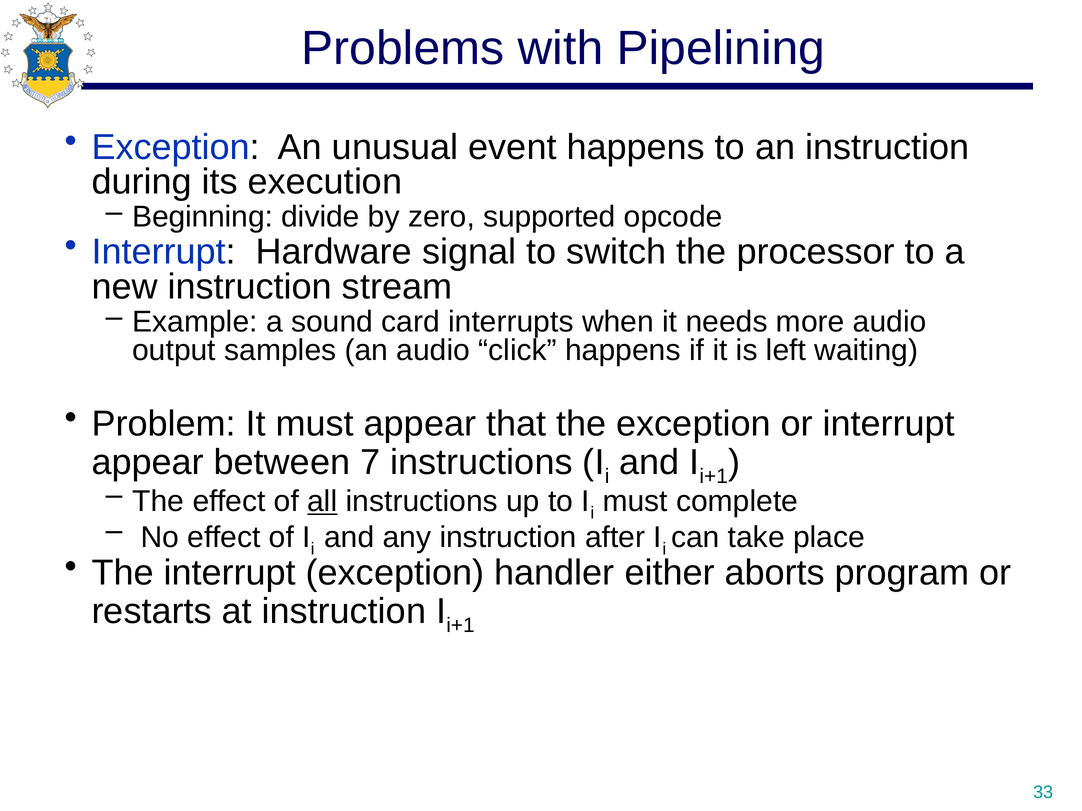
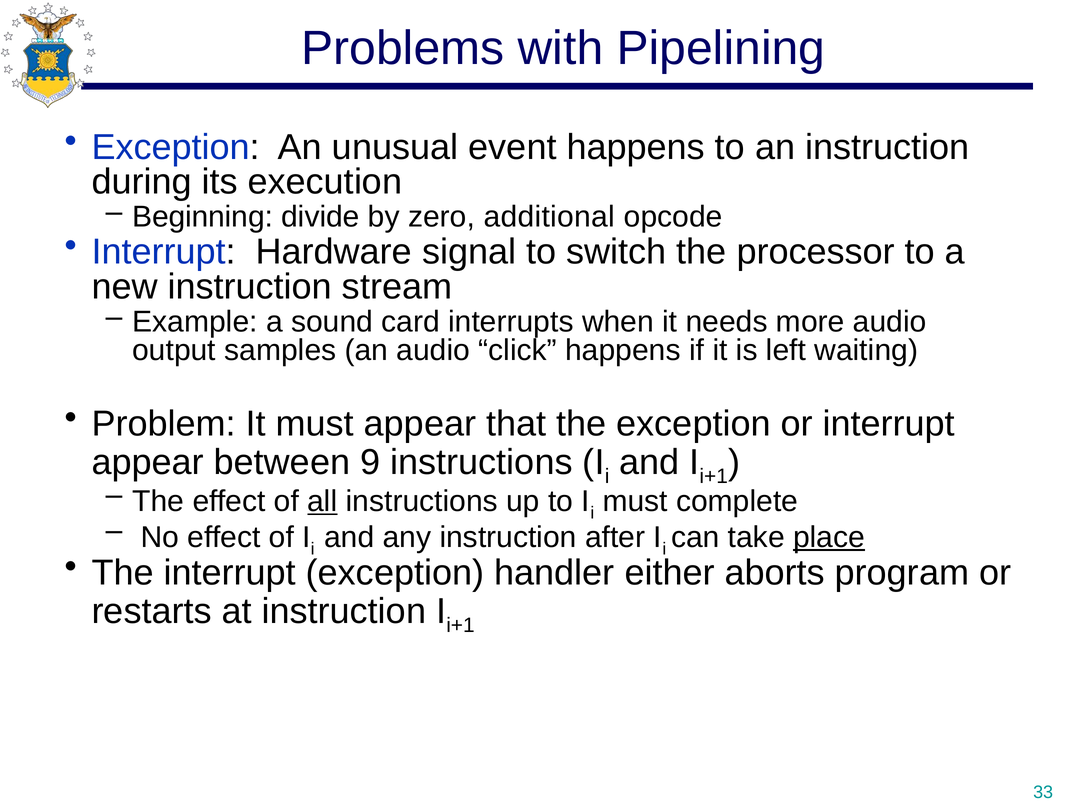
supported: supported -> additional (549, 217)
7: 7 -> 9 (370, 463)
place underline: none -> present (829, 538)
